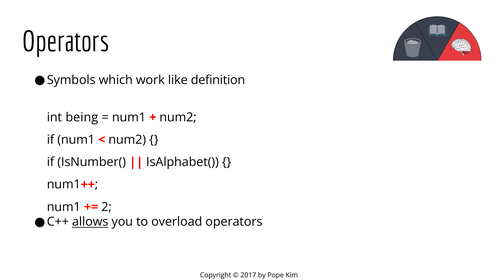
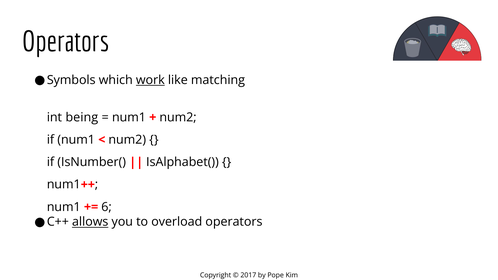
work underline: none -> present (150, 80)
definition: definition -> matching (218, 80)
2: 2 -> 6 (106, 207)
